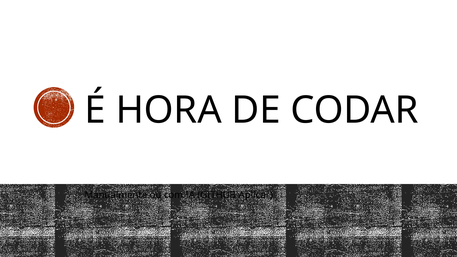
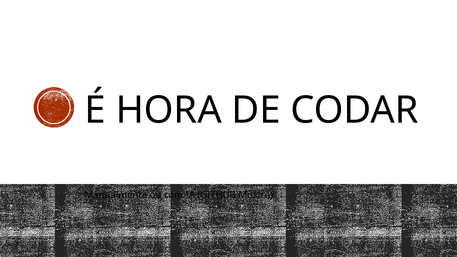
Aplicar: Aplicar -> Mostra (256, 195)
